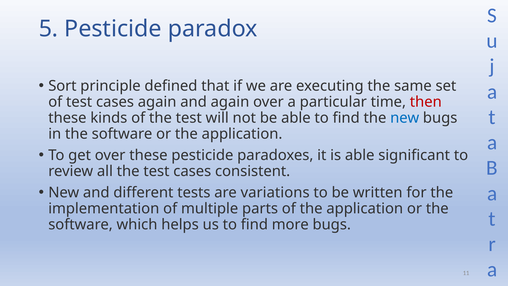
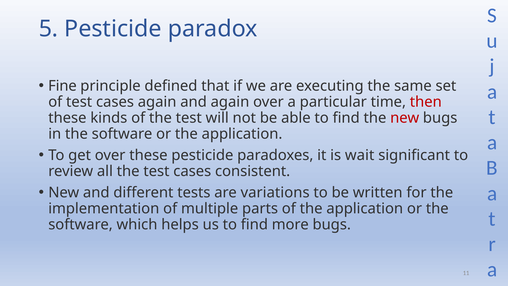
Sort: Sort -> Fine (62, 86)
new colour: blue -> red (405, 118)
is able: able -> wait (360, 155)
